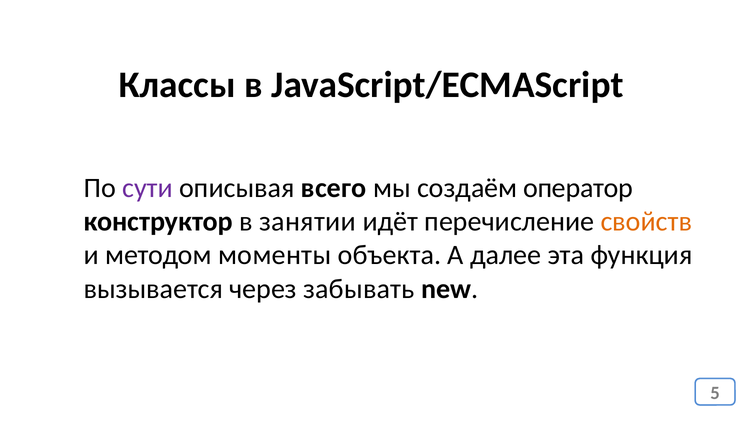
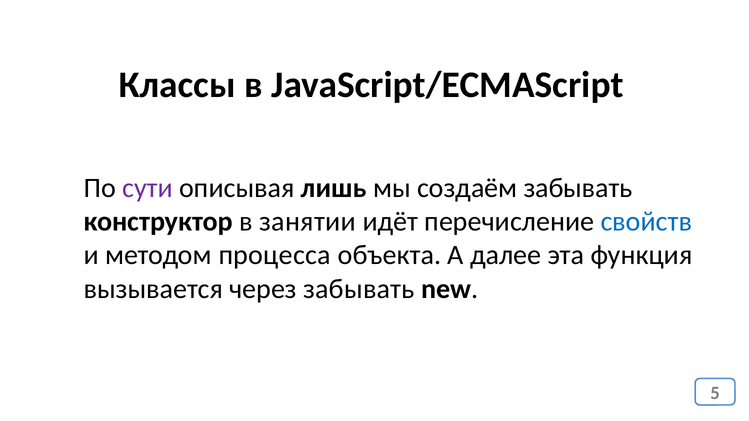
всего: всего -> лишь (334, 188)
создаём оператор: оператор -> забывать (578, 188)
свойств colour: orange -> blue (646, 222)
моменты: моменты -> процесса (275, 255)
